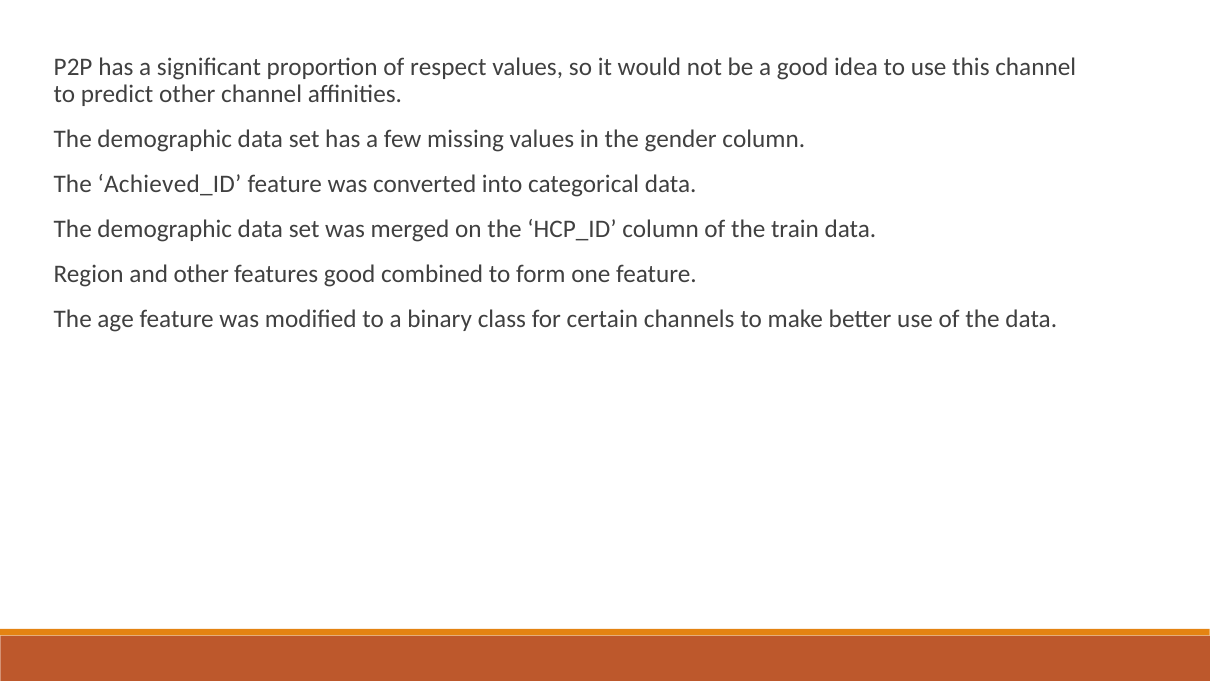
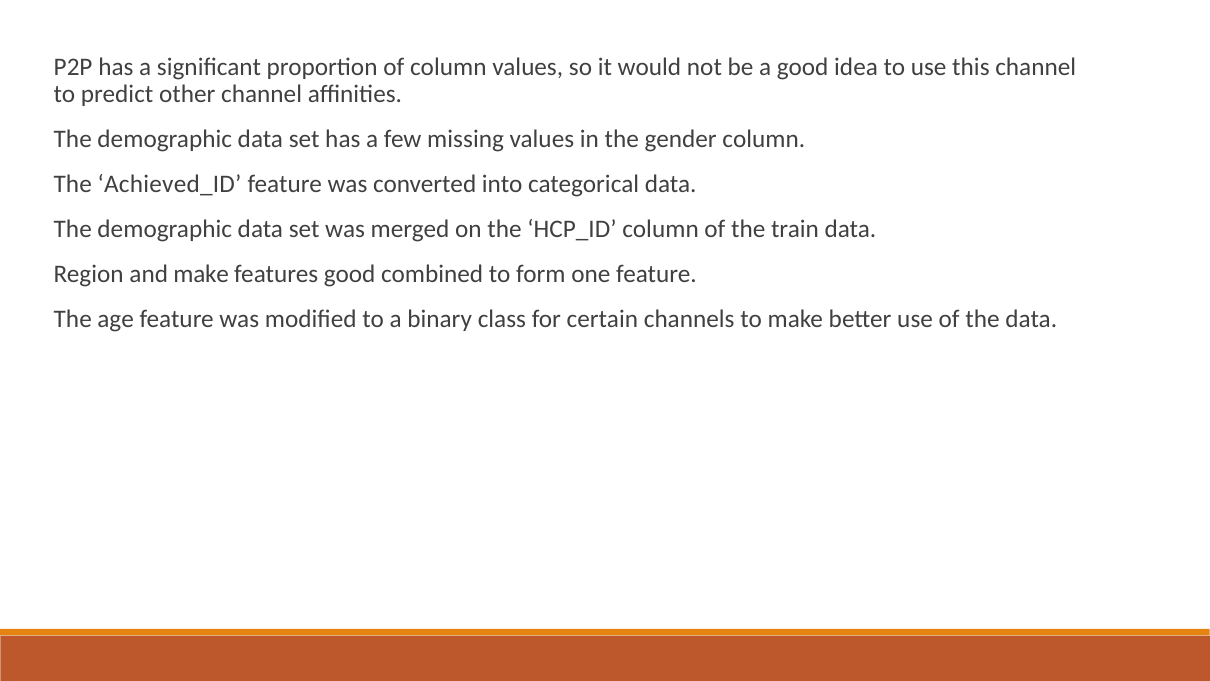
of respect: respect -> column (448, 67)
and other: other -> make (201, 274)
